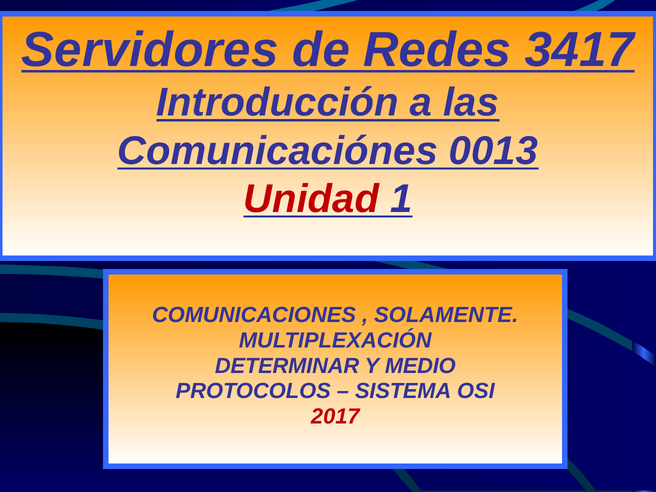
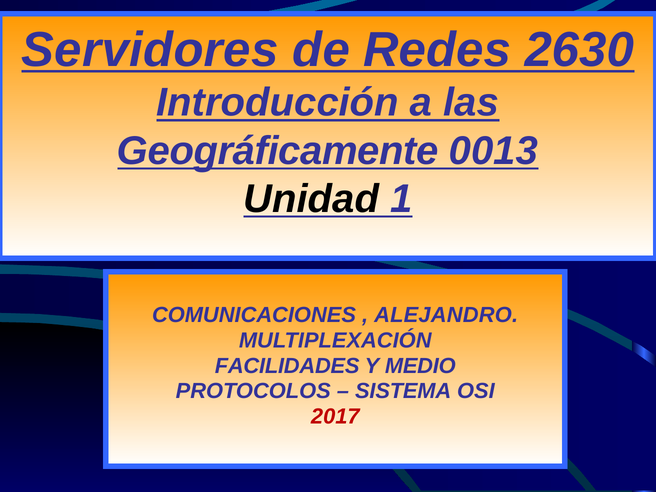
3417: 3417 -> 2630 (579, 50)
Comunicaciónes: Comunicaciónes -> Geográficamente (278, 151)
Unidad colour: red -> black (311, 199)
SOLAMENTE: SOLAMENTE -> ALEJANDRO (446, 315)
DETERMINAR: DETERMINAR -> FACILIDADES (287, 366)
